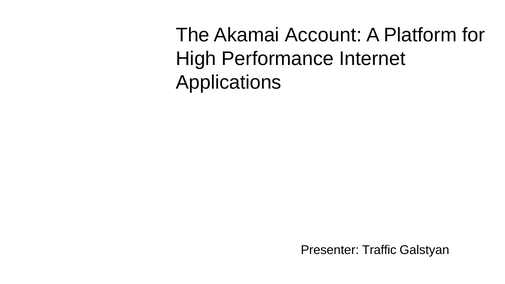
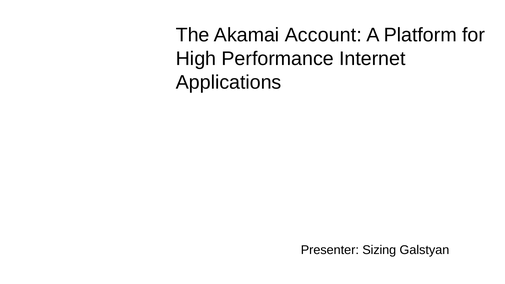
Traffic: Traffic -> Sizing (379, 250)
